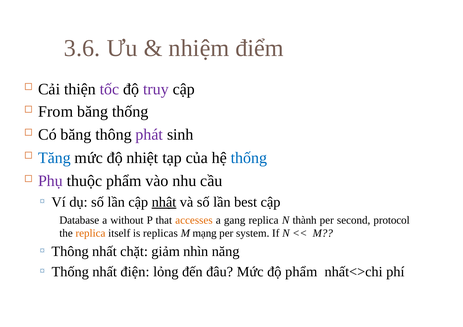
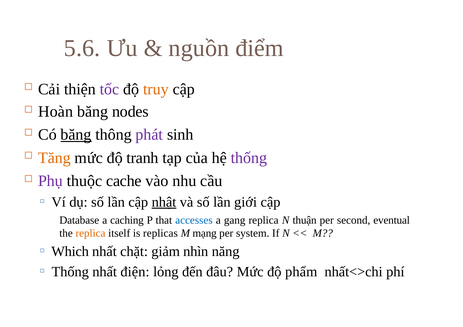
3.6: 3.6 -> 5.6 (82, 48)
nhiệm: nhiệm -> nguồn (199, 48)
truy colour: purple -> orange (156, 89)
From: From -> Hoàn (56, 112)
băng thống: thống -> nodes (130, 112)
băng underline: none -> present (76, 135)
Tăng colour: blue -> orange (54, 158)
nhiệt: nhiệt -> tranh (143, 158)
thống colour: blue -> purple (249, 158)
thuộc phẩm: phẩm -> cache (124, 181)
best: best -> giới (246, 202)
without: without -> caching (127, 220)
accesses colour: orange -> blue (194, 220)
thành: thành -> thuận (305, 220)
protocol: protocol -> eventual (392, 220)
Thông: Thông -> Which (70, 251)
